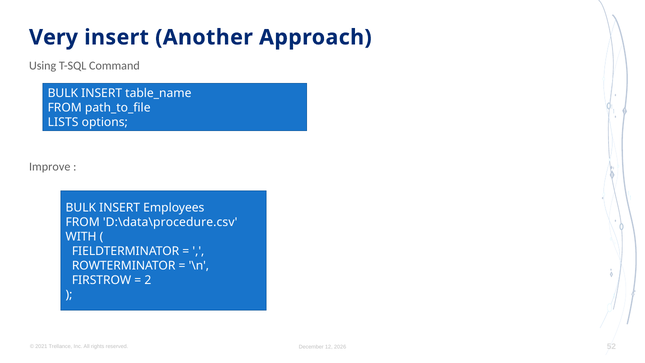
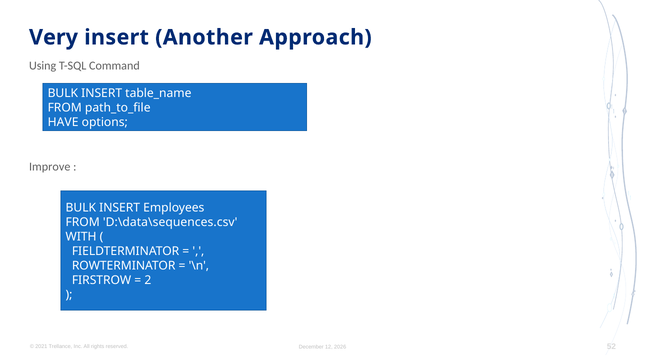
LISTS: LISTS -> HAVE (63, 122)
D:\data\procedure.csv: D:\data\procedure.csv -> D:\data\sequences.csv (170, 222)
